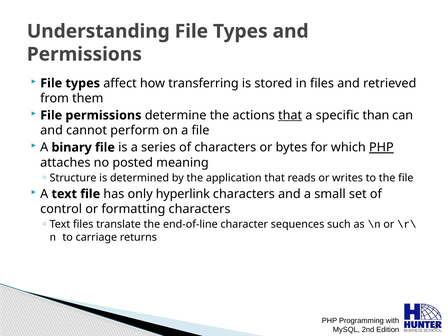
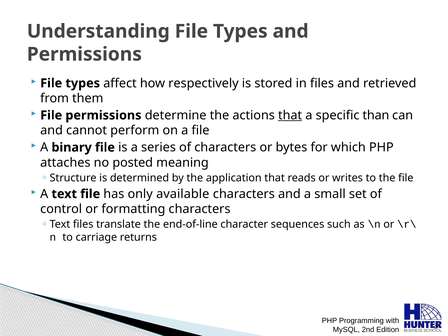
transferring: transferring -> respectively (203, 83)
PHP underline: present -> none (381, 147)
hyperlink: hyperlink -> available (183, 194)
